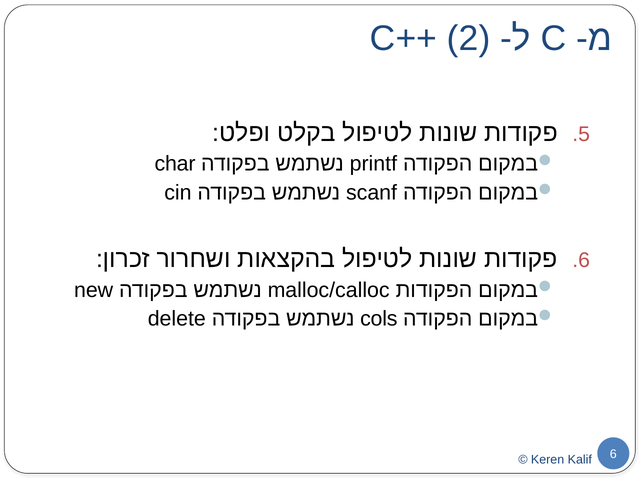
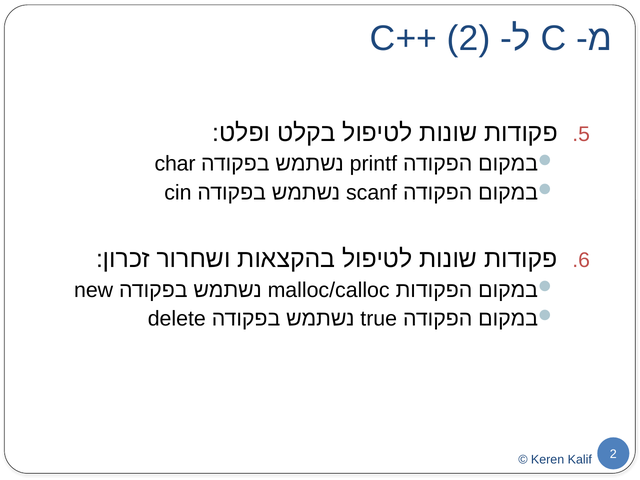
cols: cols -> true (379, 319)
6: 6 -> 2 (613, 454)
